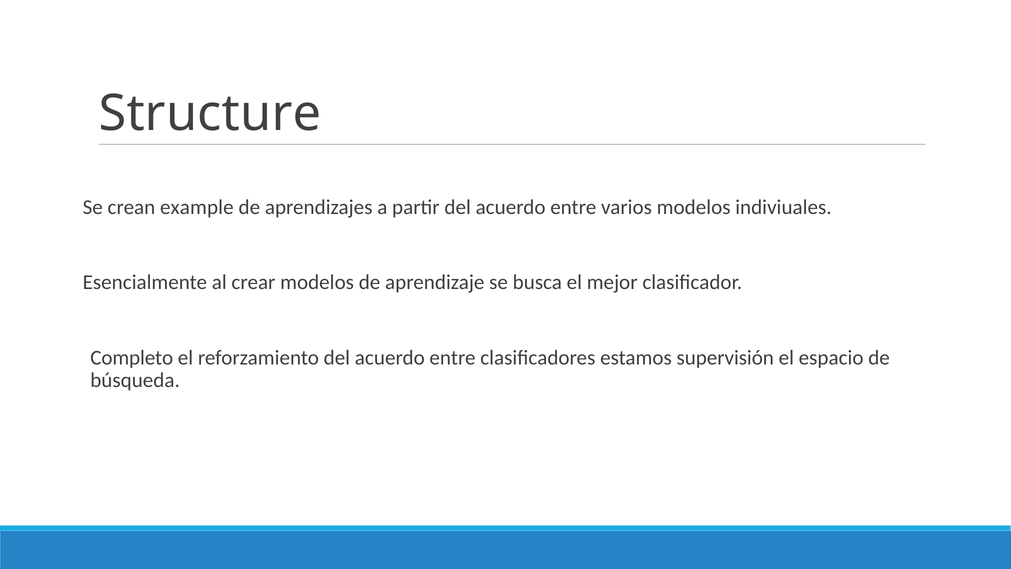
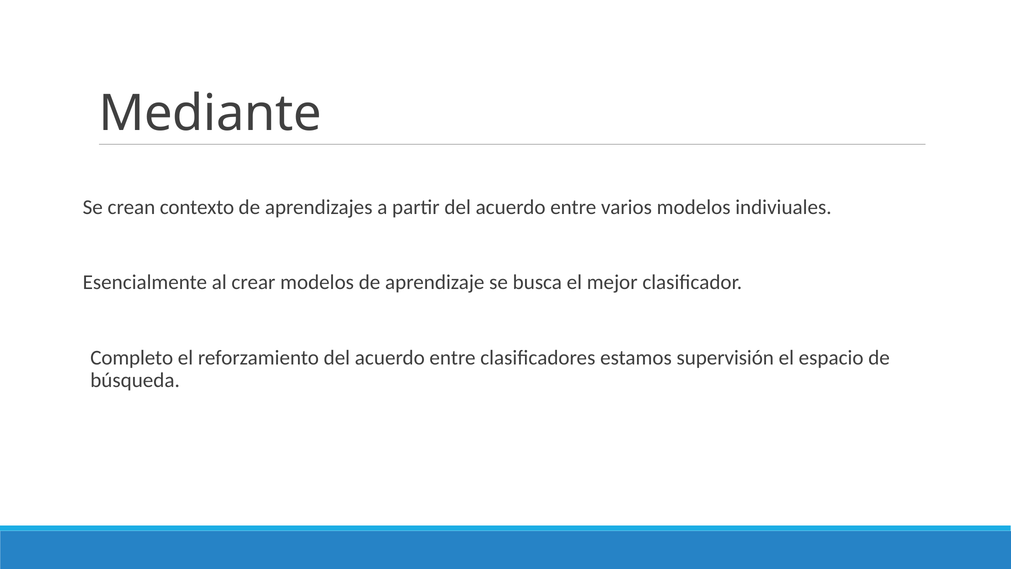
Structure: Structure -> Mediante (210, 113)
example: example -> contexto (197, 207)
